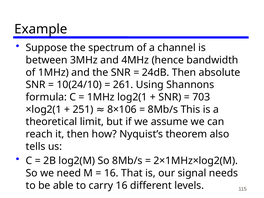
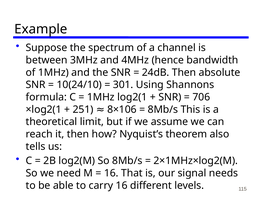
261: 261 -> 301 (123, 85)
703: 703 -> 706 (201, 97)
